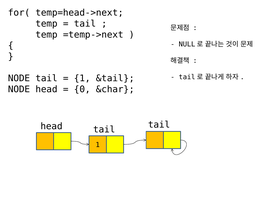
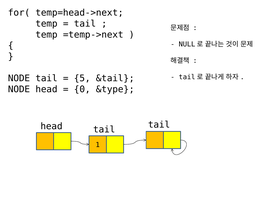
1: 1 -> 5 (82, 79)
&char: &char -> &type (115, 90)
